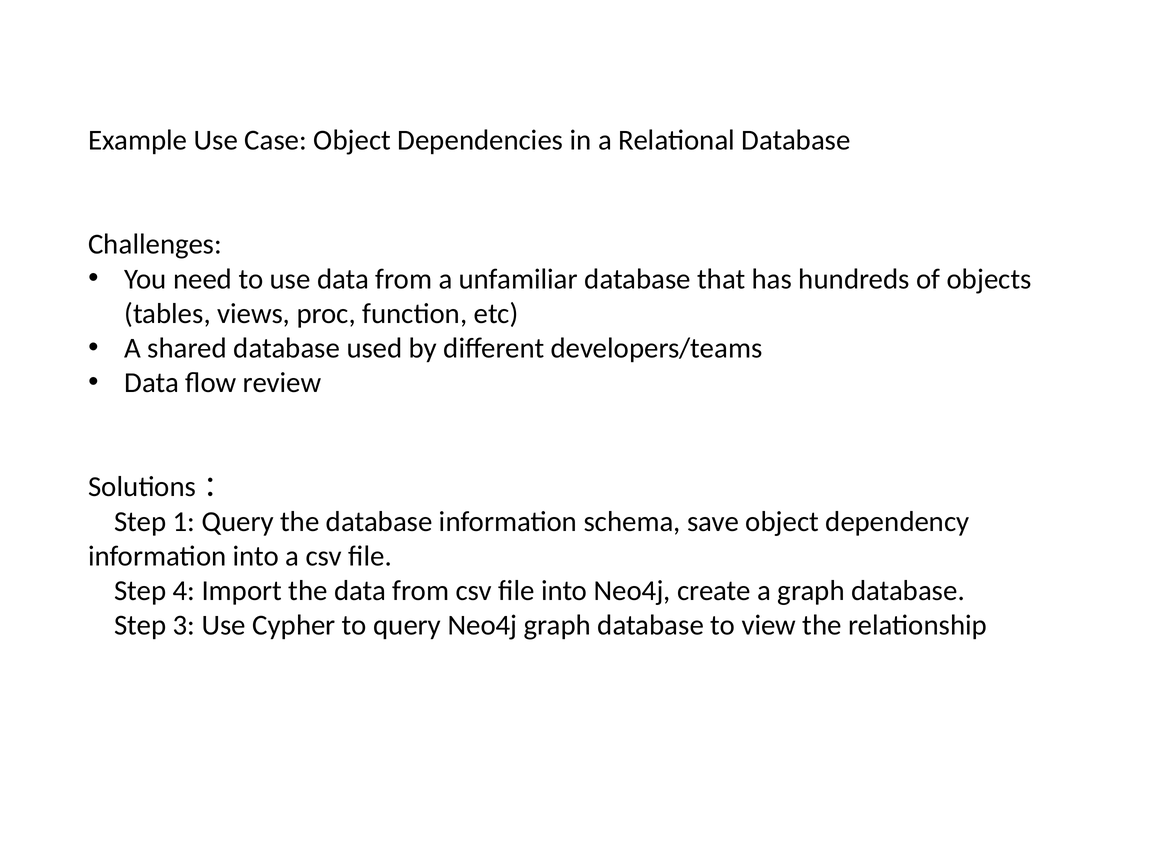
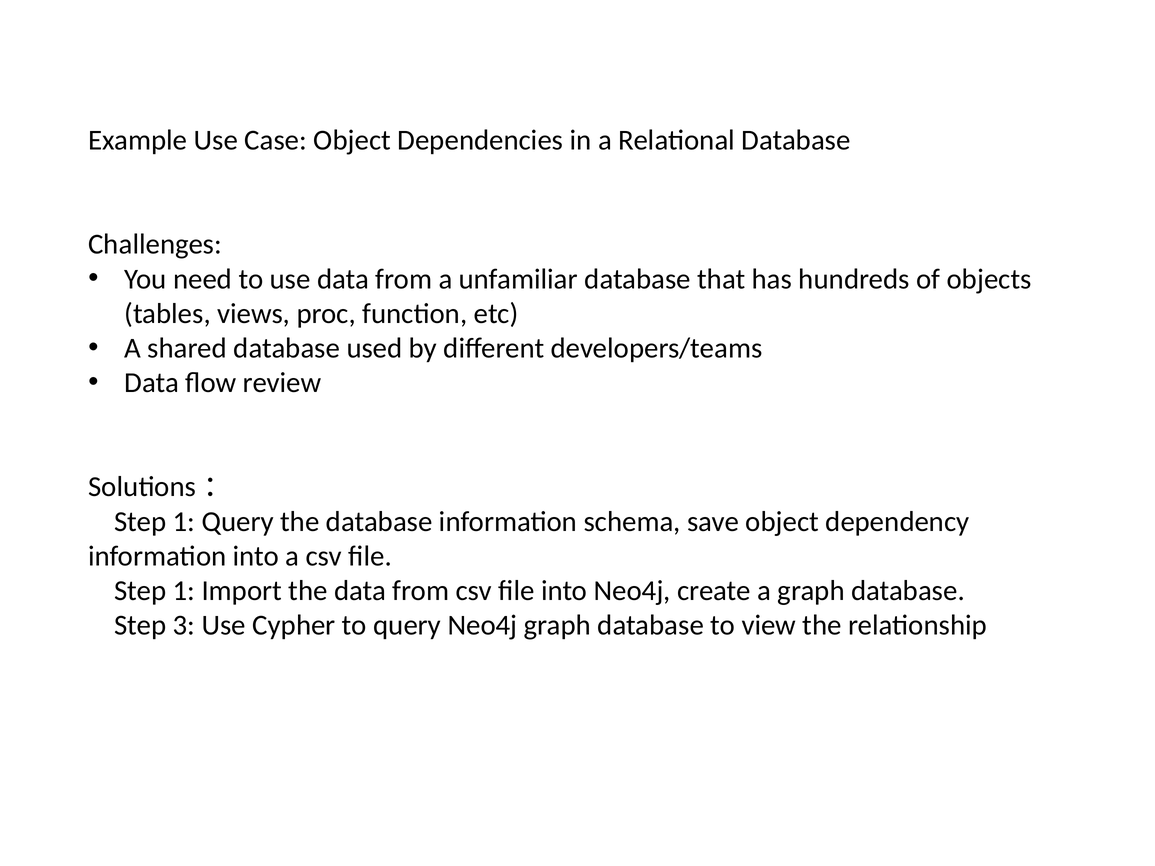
4: 4 -> 1 (184, 591)
